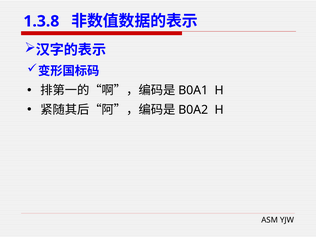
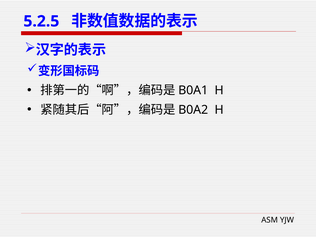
1.3.8: 1.3.8 -> 5.2.5 (41, 21)
